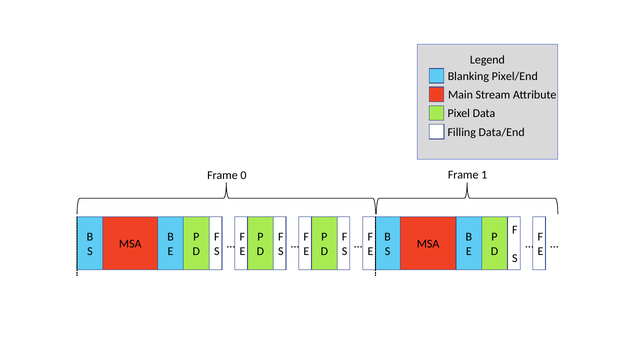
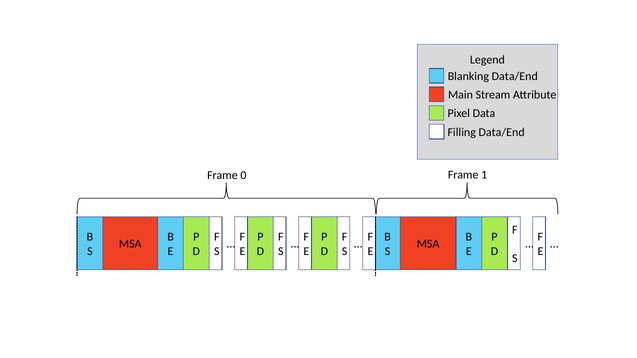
Blanking Pixel/End: Pixel/End -> Data/End (515, 77)
